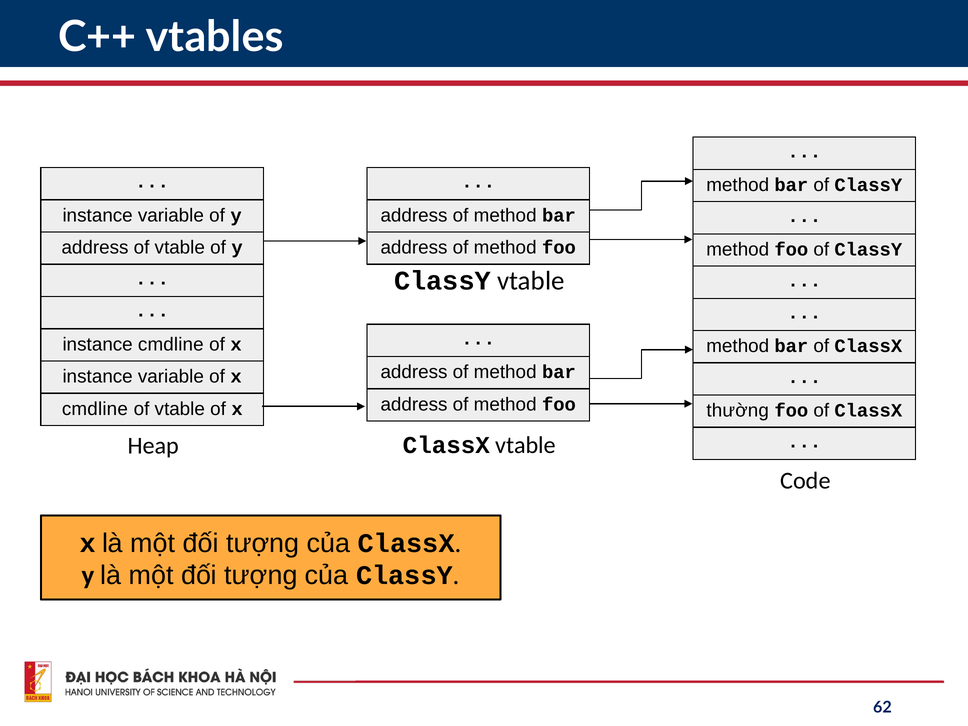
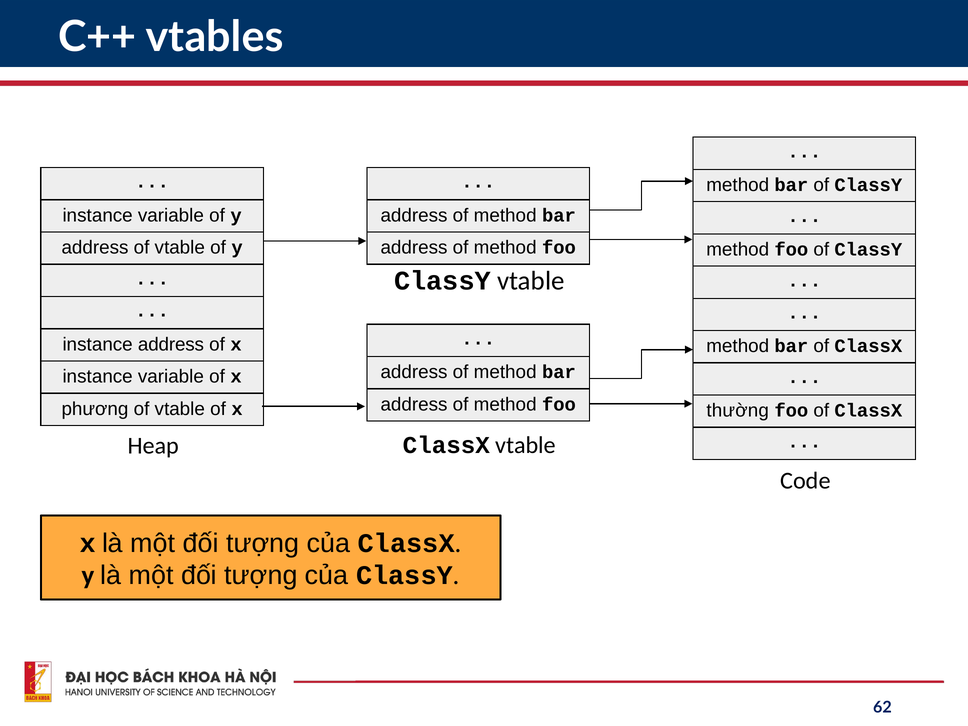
instance cmdline: cmdline -> address (171, 344)
cmdline: cmdline -> phương (95, 409)
